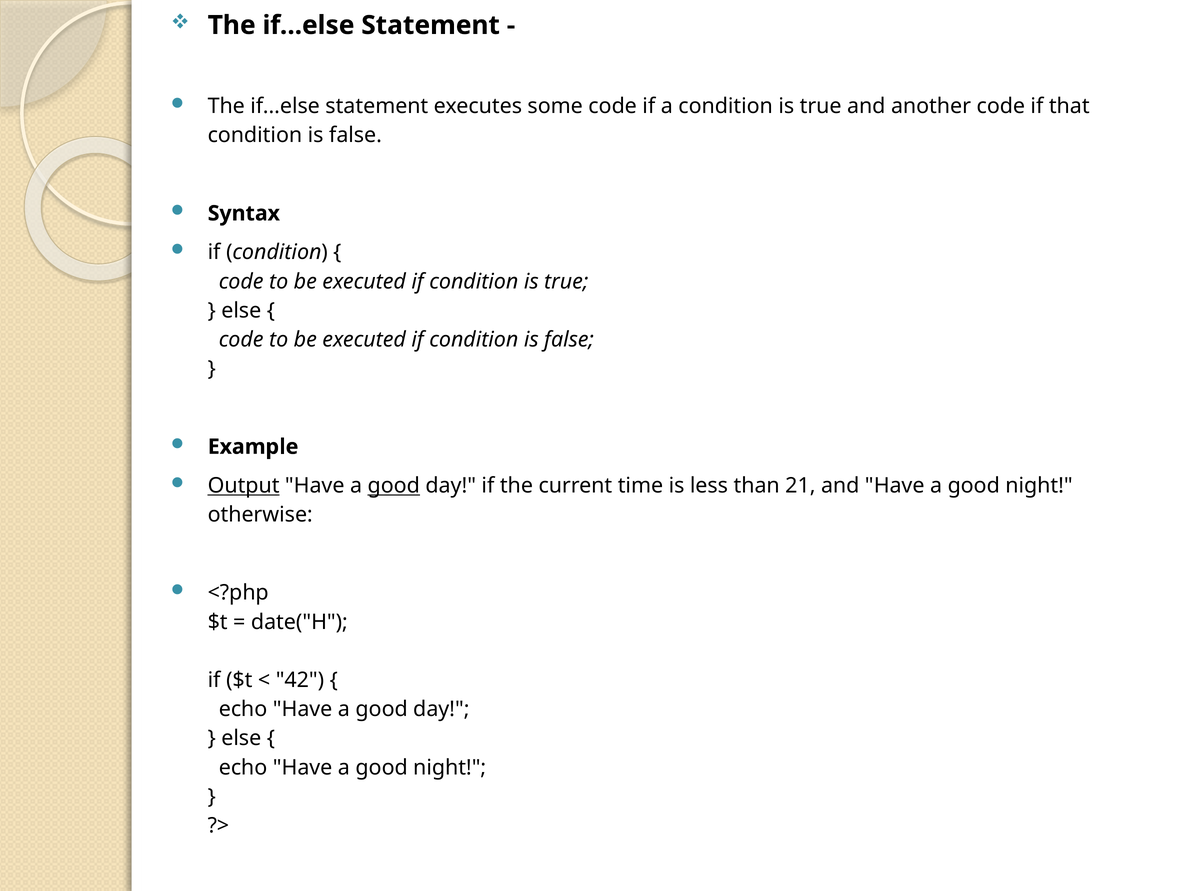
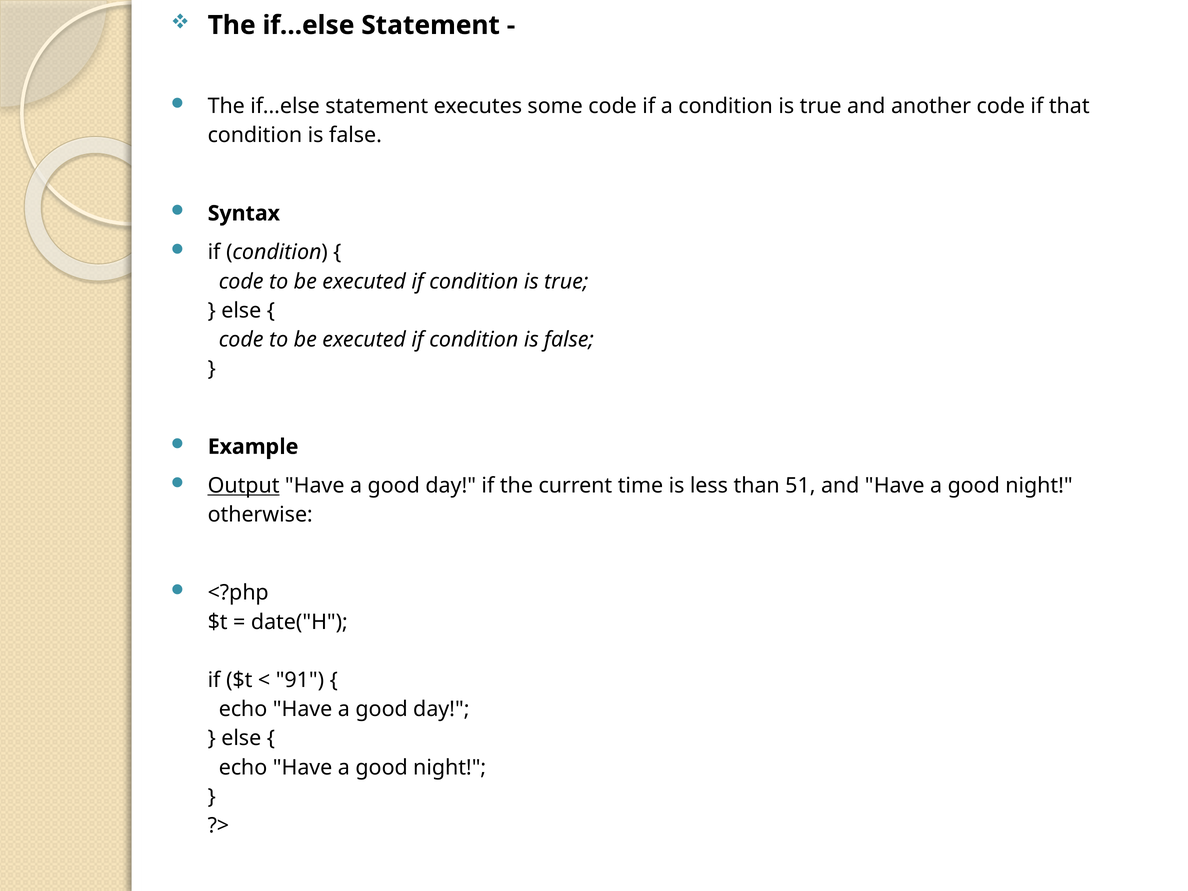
good underline: present -> none (394, 486)
21: 21 -> 51 (800, 486)
42: 42 -> 91 (300, 680)
